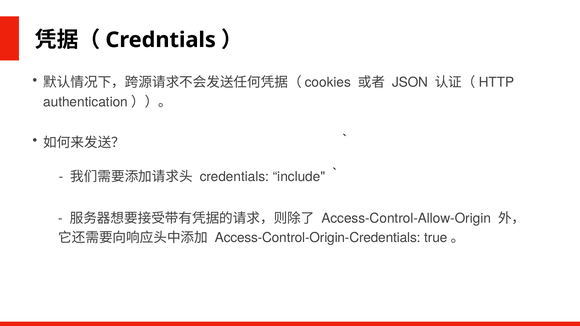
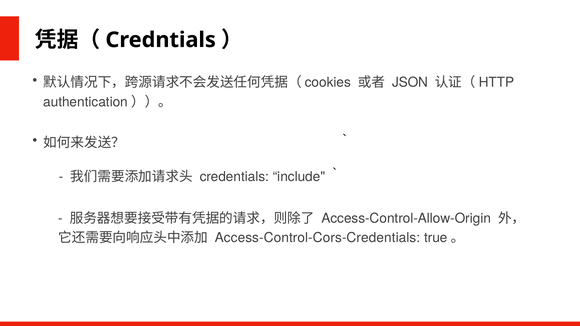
Access-Control-Origin-Credentials: Access-Control-Origin-Credentials -> Access-Control-Cors-Credentials (318, 238)
